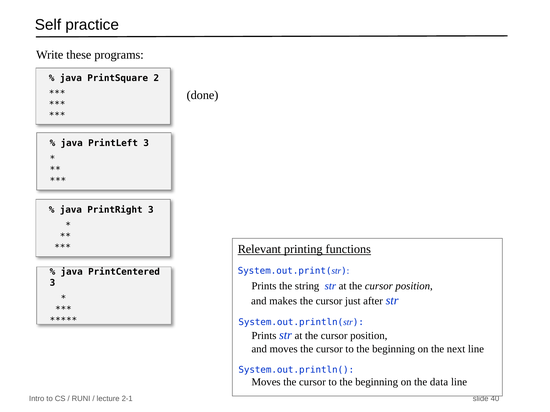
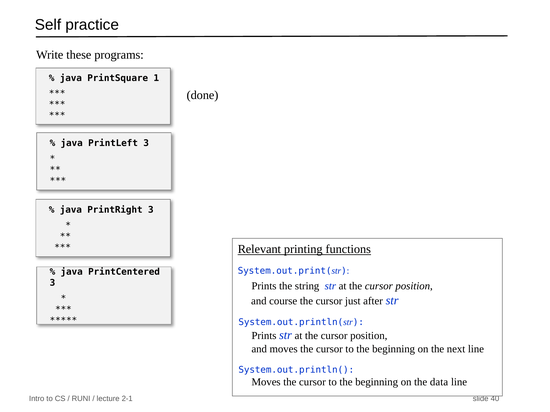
2: 2 -> 1 (156, 78)
makes: makes -> course (283, 301)
